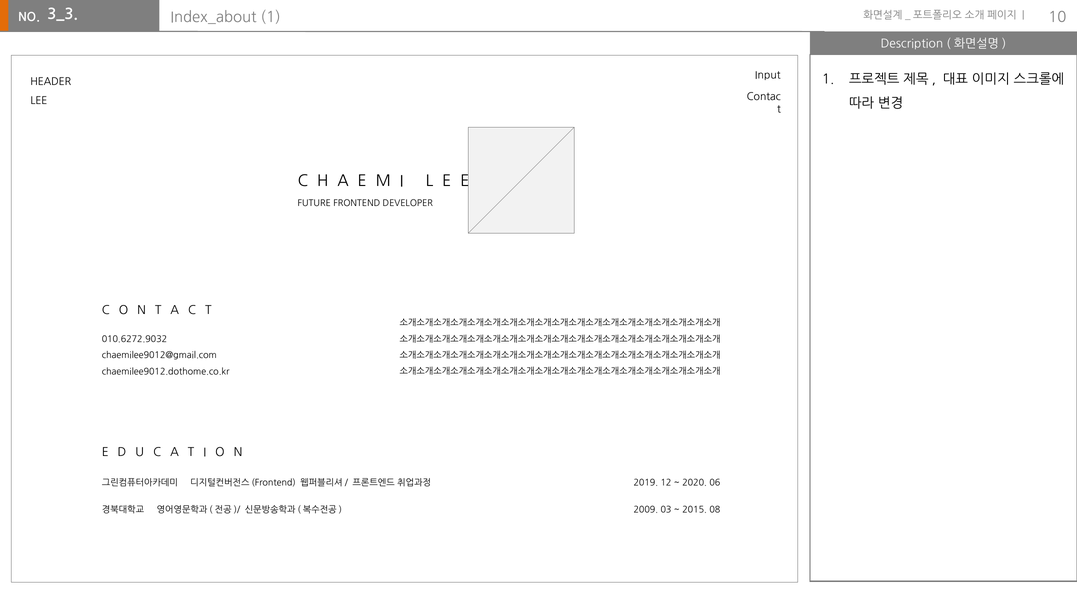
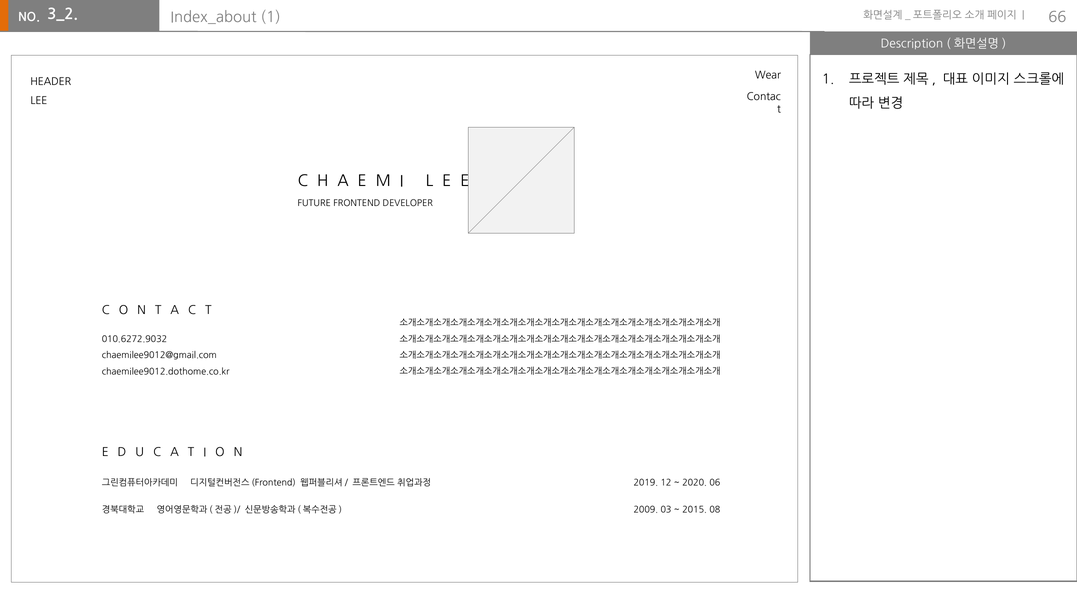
3_3: 3_3 -> 3_2 (63, 14)
10: 10 -> 66 (1057, 17)
Input: Input -> Wear (768, 75)
